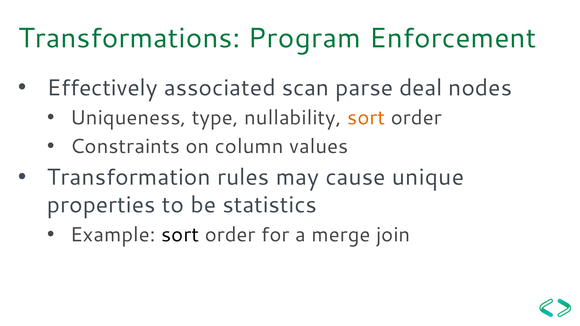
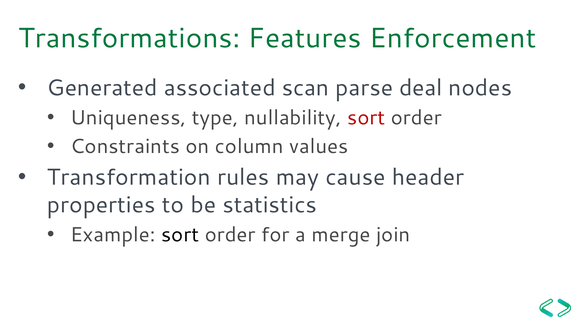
Program: Program -> Features (305, 38)
Effectively: Effectively -> Generated (102, 88)
sort colour: orange -> red (366, 118)
unique: unique -> header (428, 177)
